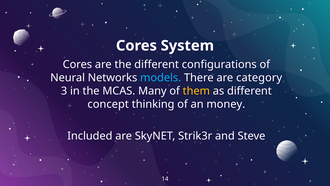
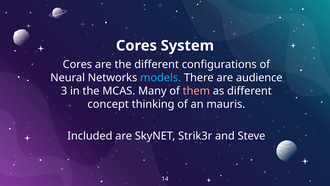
category: category -> audience (259, 78)
them colour: yellow -> pink (196, 91)
money: money -> mauris (226, 104)
